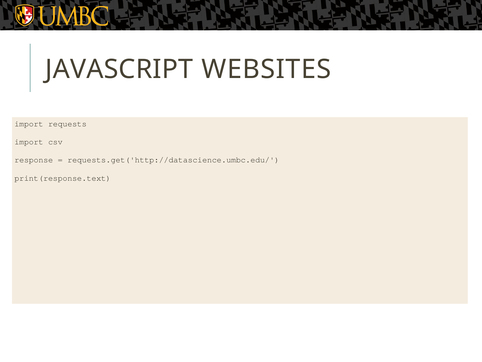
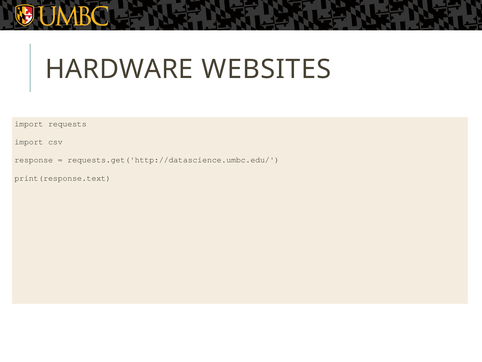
JAVASCRIPT: JAVASCRIPT -> HARDWARE (119, 69)
